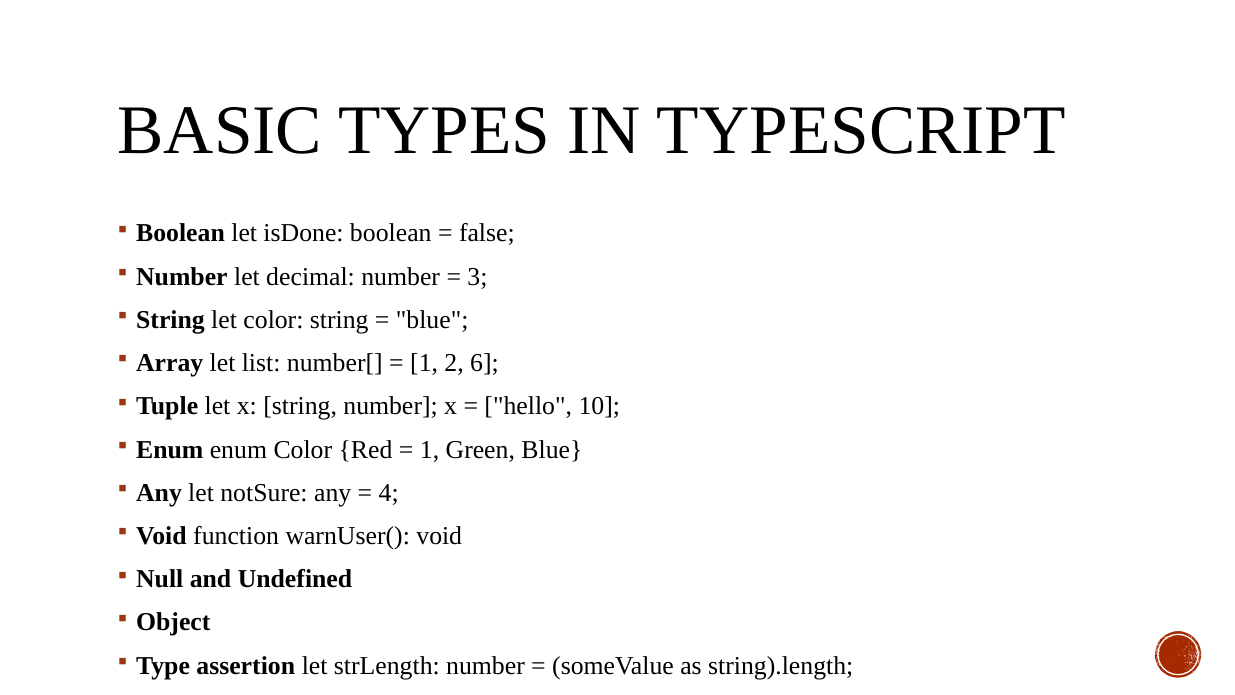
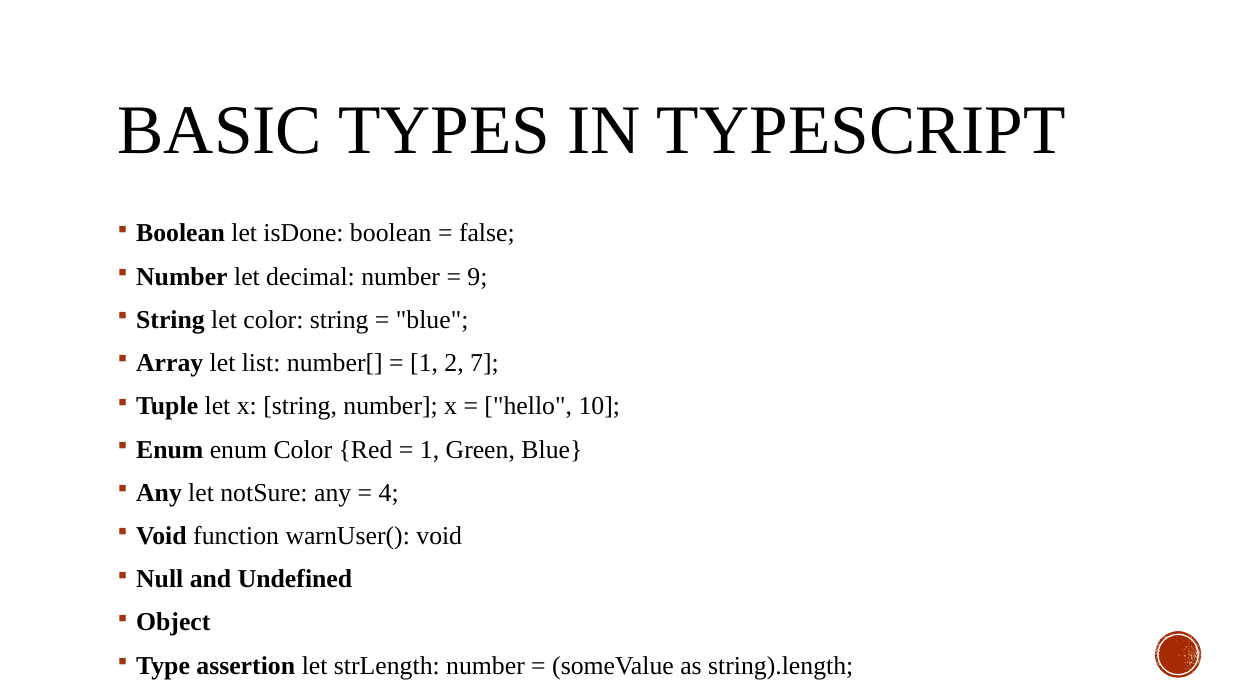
3: 3 -> 9 (477, 276)
6: 6 -> 7 (484, 363)
